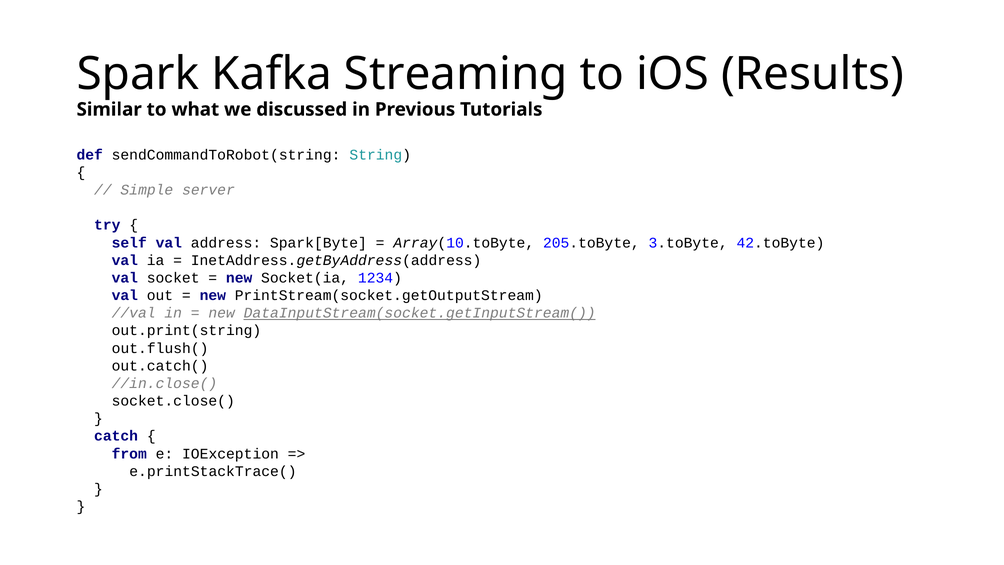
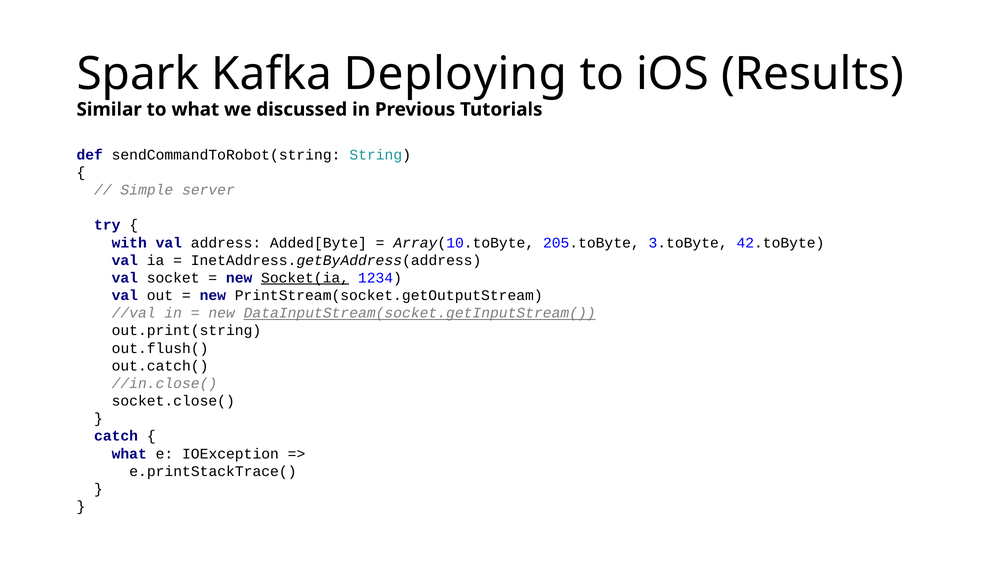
Streaming: Streaming -> Deploying (456, 74)
self: self -> with (129, 243)
Spark[Byte: Spark[Byte -> Added[Byte (318, 243)
Socket(ia underline: none -> present (305, 278)
from: from -> what (129, 454)
